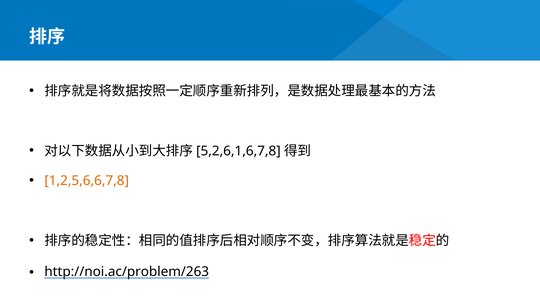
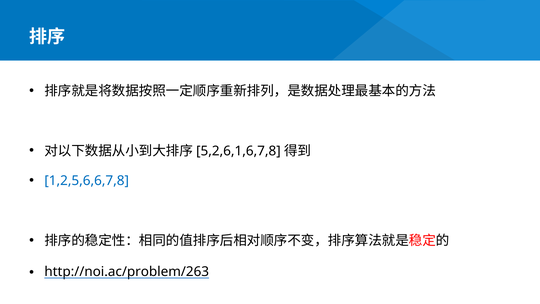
1,2,5,6,6,7,8 colour: orange -> blue (87, 181)
